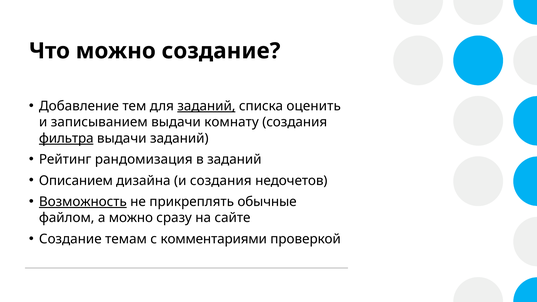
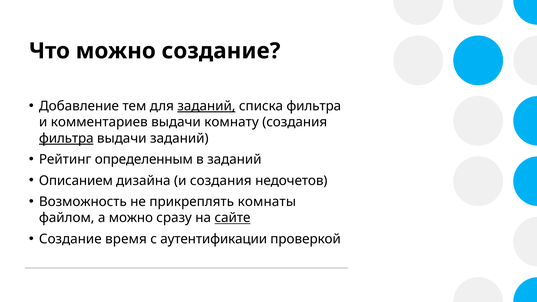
списка оценить: оценить -> фильтра (314, 106)
записыванием: записыванием -> комментариев (99, 122)
рандомизация: рандомизация -> определенным (144, 160)
Возможность underline: present -> none (83, 202)
обычные: обычные -> комнаты (267, 202)
сайте underline: none -> present (232, 218)
темам: темам -> время (126, 239)
комментариями: комментариями -> аутентификации (214, 239)
